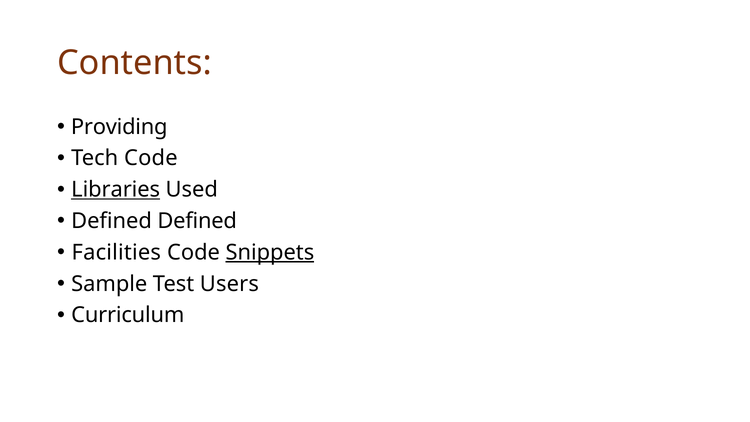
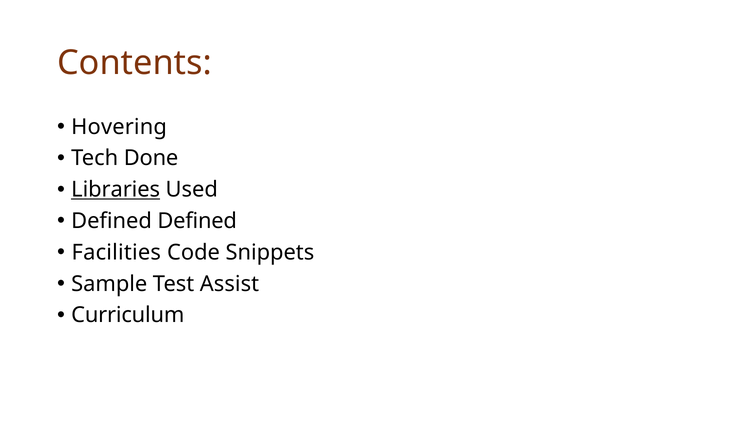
Providing: Providing -> Hovering (119, 127)
Tech Code: Code -> Done (151, 158)
Snippets underline: present -> none (270, 252)
Users: Users -> Assist (229, 284)
